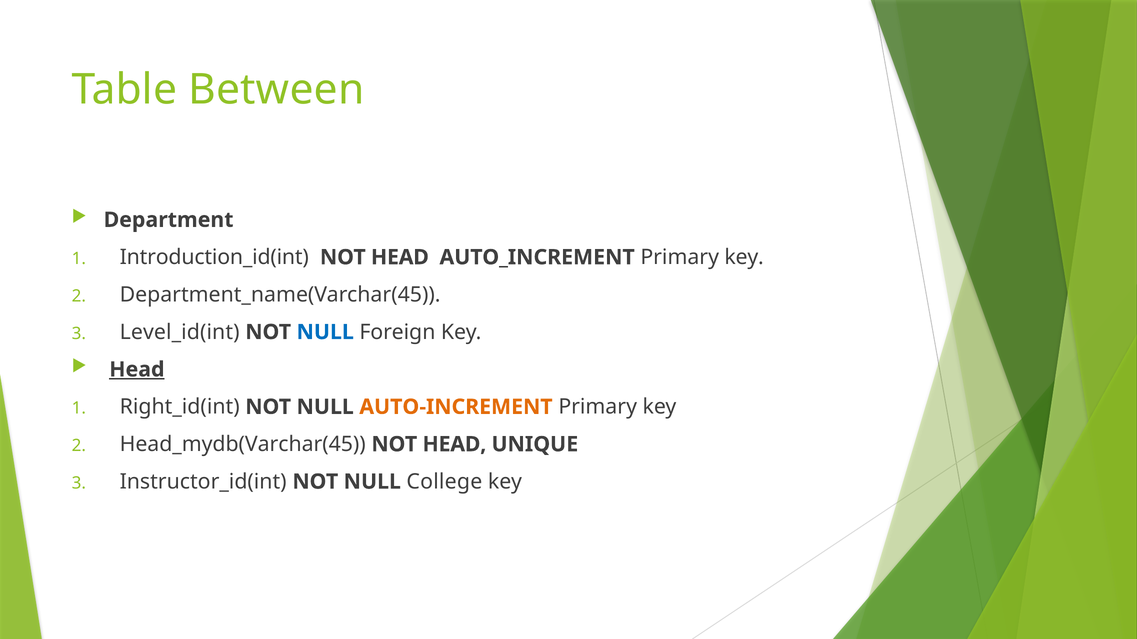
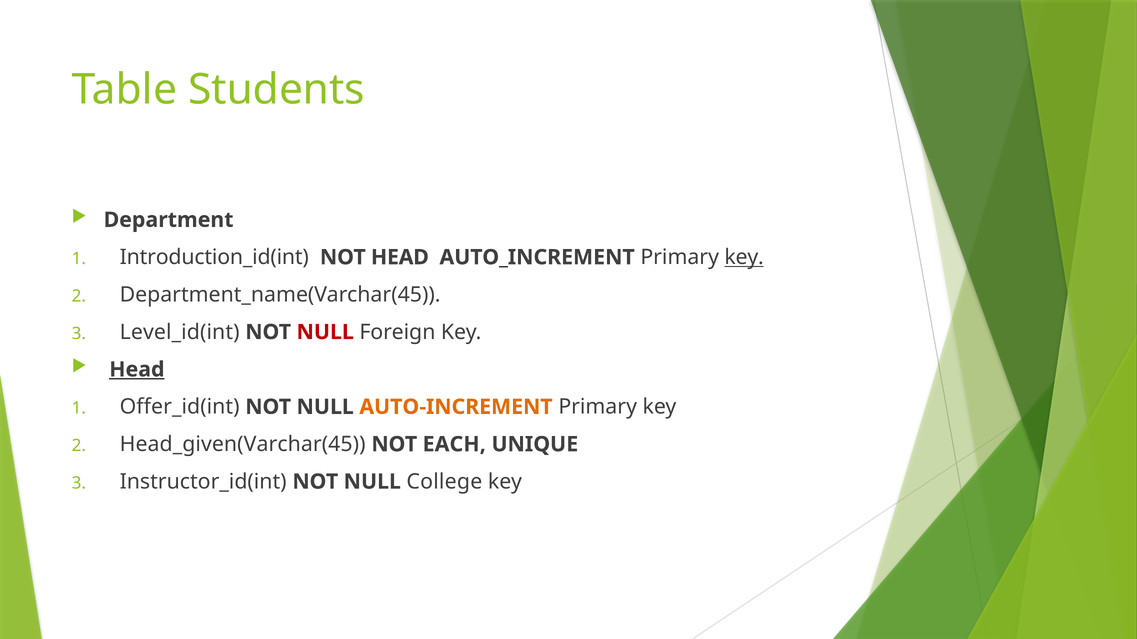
Between: Between -> Students (277, 90)
key underline: none -> present (744, 257)
NULL colour: blue -> red (325, 332)
Right_id(int: Right_id(int -> Offer_id(int (180, 407)
Head_mydb(Varchar(45: Head_mydb(Varchar(45 -> Head_given(Varchar(45 (243, 445)
HEAD: HEAD -> EACH (454, 445)
